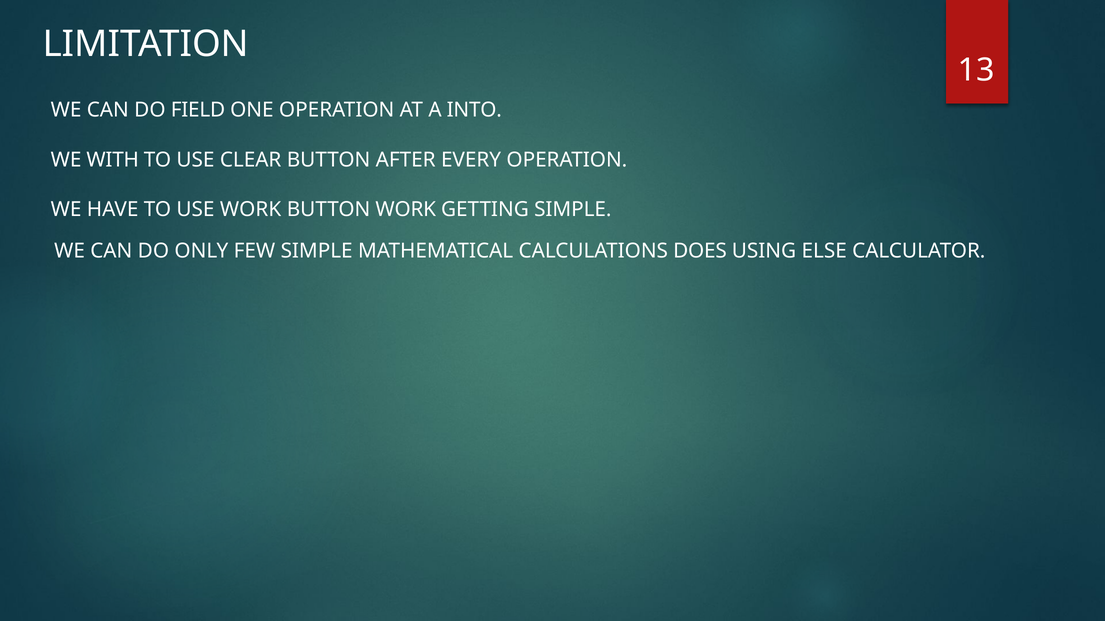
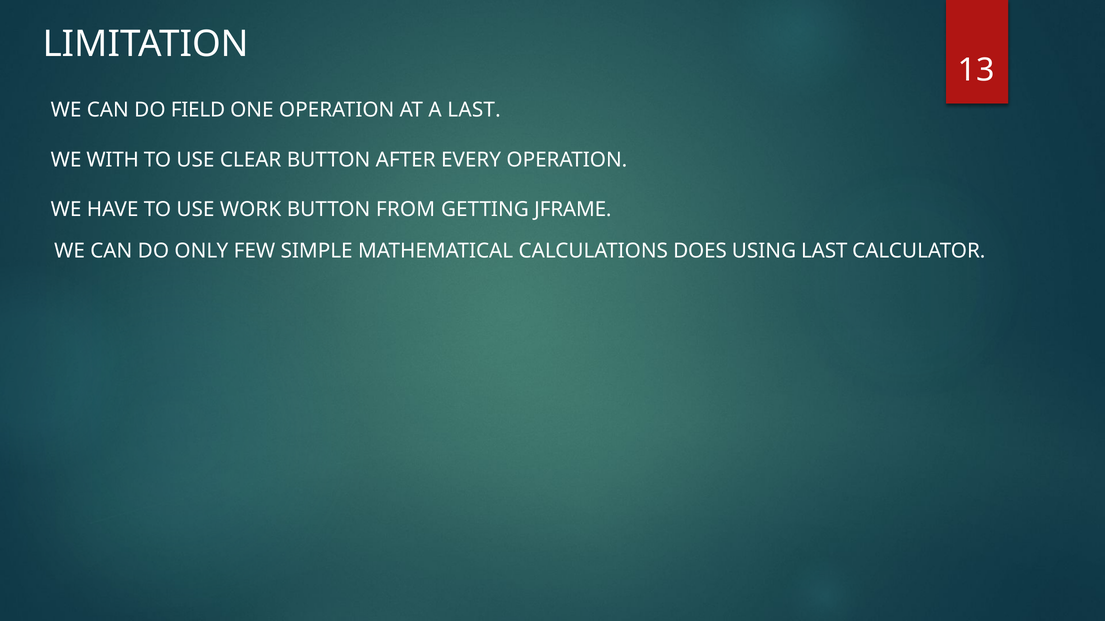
A INTO: INTO -> LAST (474, 110)
BUTTON WORK: WORK -> FROM (406, 210)
GETTING SIMPLE: SIMPLE -> JFRAME (573, 210)
USING ELSE: ELSE -> LAST (824, 251)
